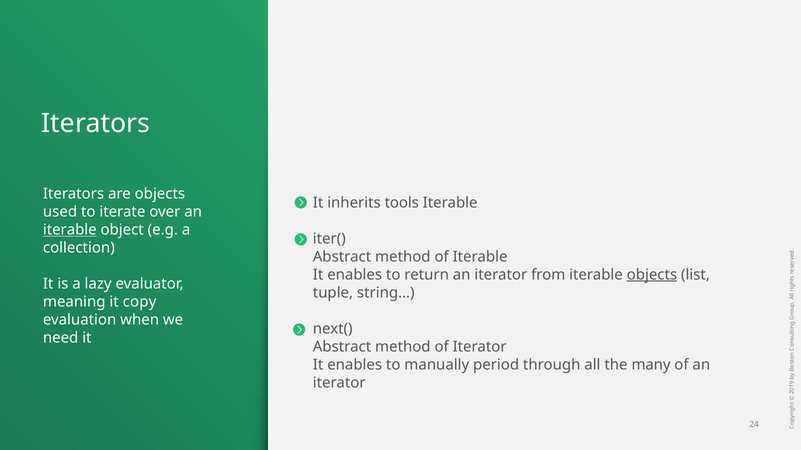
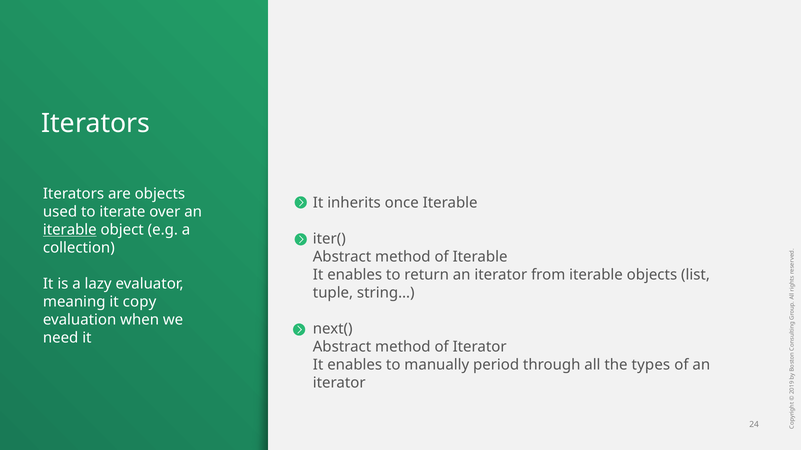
tools: tools -> once (402, 203)
objects underline: present -> none (652, 275)
many: many -> types (651, 365)
